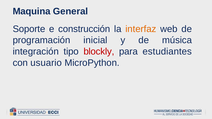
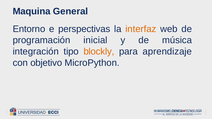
Soporte: Soporte -> Entorno (29, 29)
construcción: construcción -> perspectivas (84, 29)
blockly colour: red -> orange (99, 52)
estudiantes: estudiantes -> aprendizaje (167, 52)
usuario: usuario -> objetivo (46, 63)
